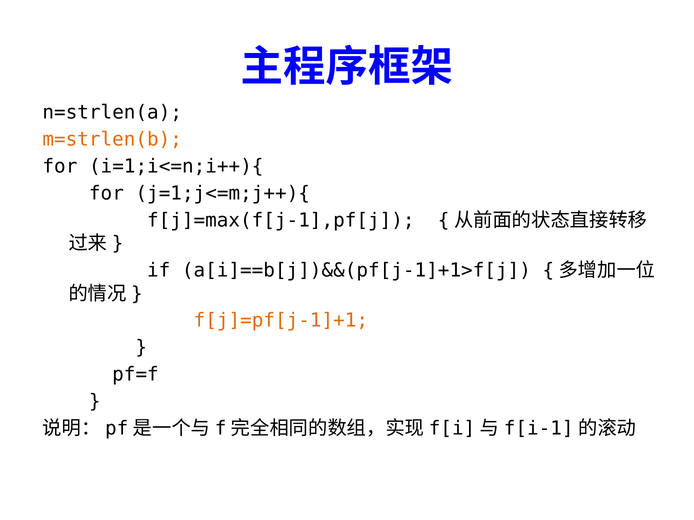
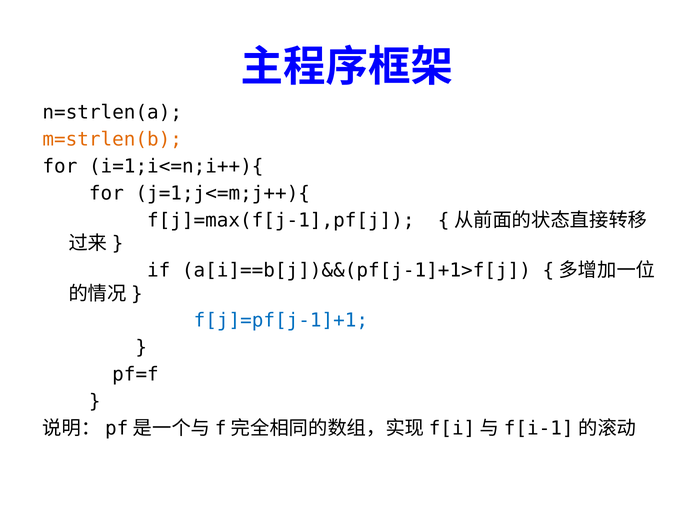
f[j]=pf[j-1]+1 colour: orange -> blue (281, 321)
